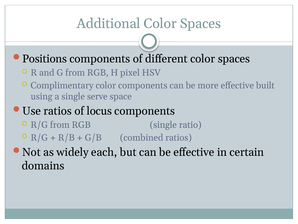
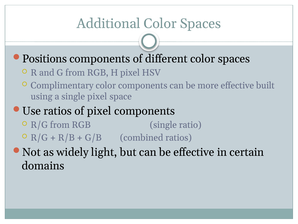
single serve: serve -> pixel (97, 96)
of locus: locus -> pixel (99, 111)
each: each -> light (104, 152)
